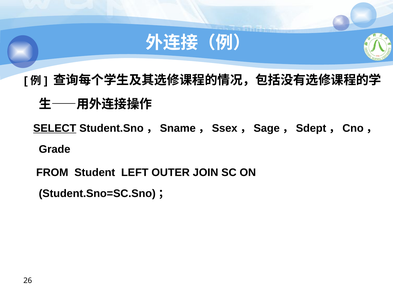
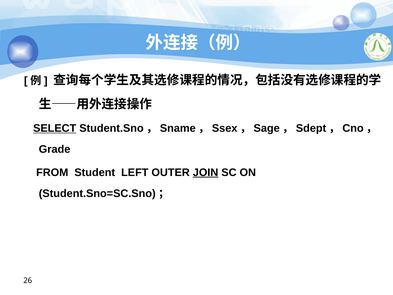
JOIN underline: none -> present (206, 172)
